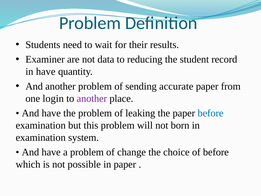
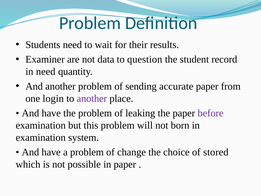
reducing: reducing -> question (145, 59)
in have: have -> need (46, 72)
before colour: blue -> purple (211, 113)
of before: before -> stored (216, 152)
